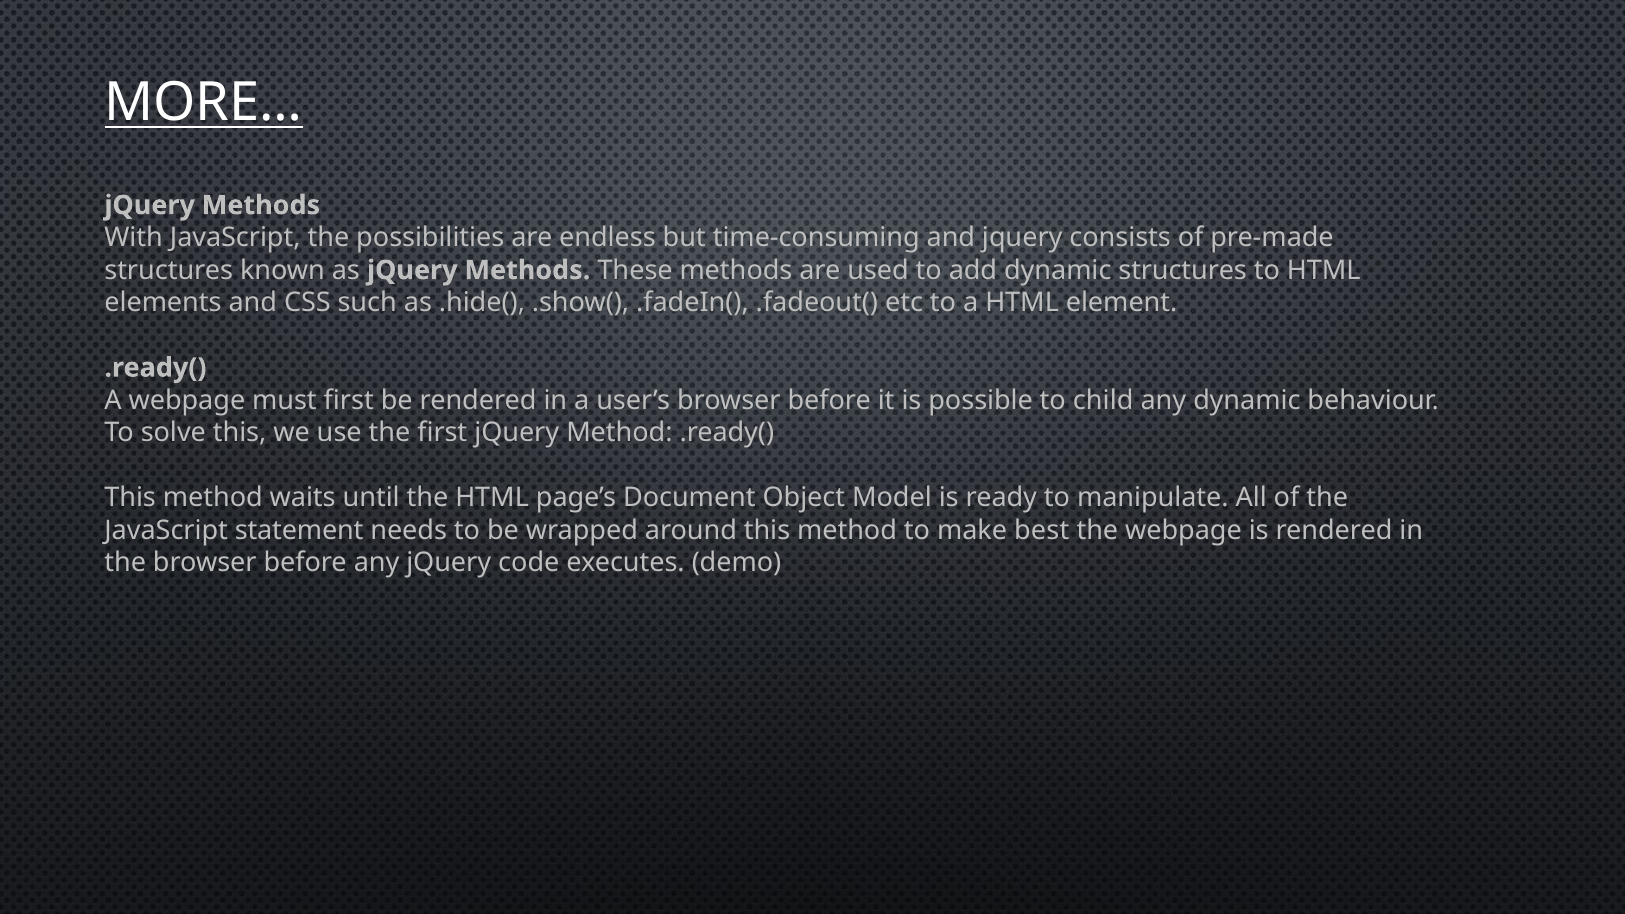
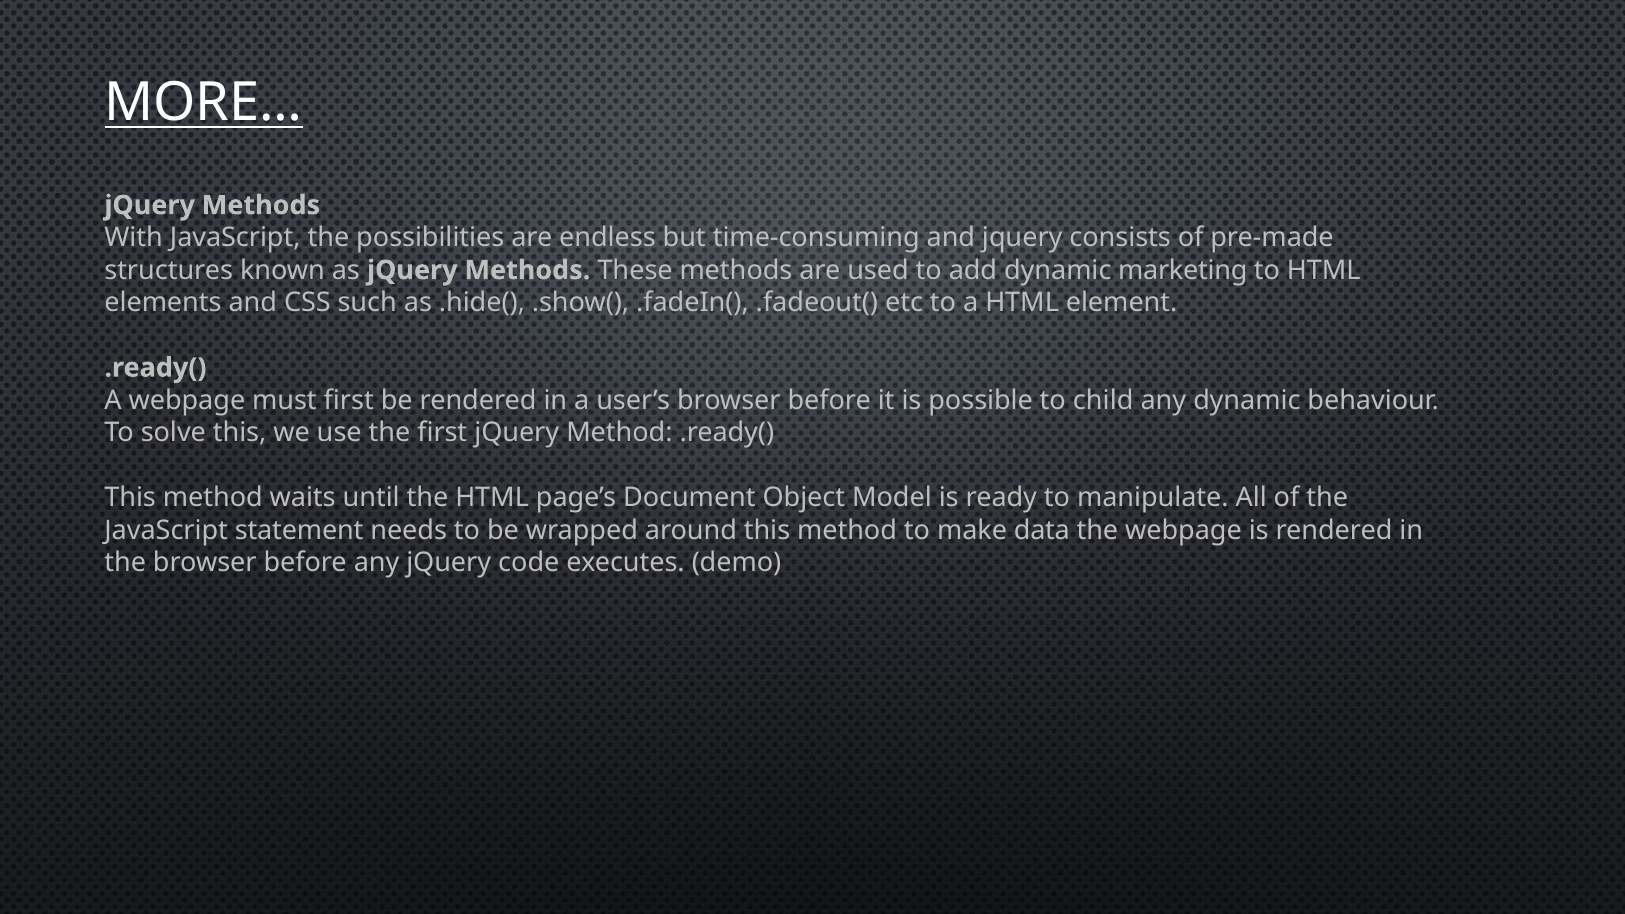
dynamic structures: structures -> marketing (1183, 270)
best: best -> data (1042, 530)
